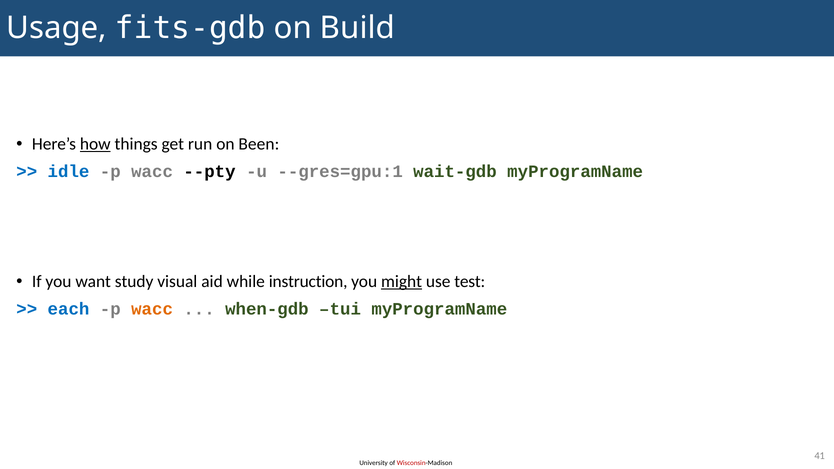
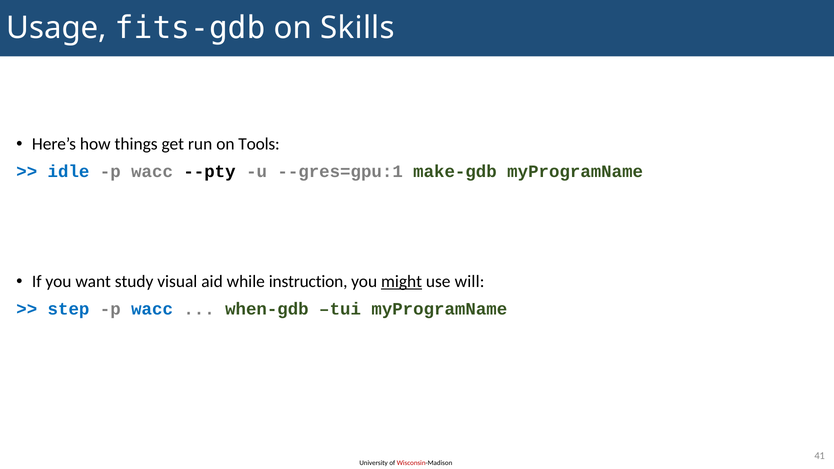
Build: Build -> Skills (357, 28)
how underline: present -> none (95, 144)
Been: Been -> Tools (259, 144)
wait-gdb: wait-gdb -> make-gdb (455, 172)
test: test -> will (470, 282)
each: each -> step (69, 309)
wacc colour: orange -> blue (152, 309)
